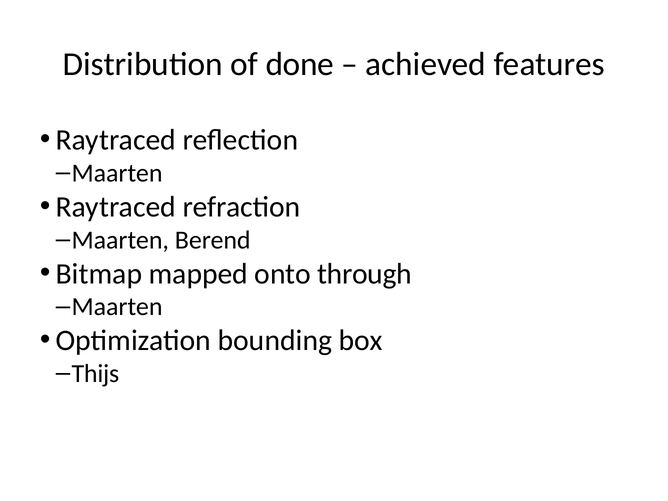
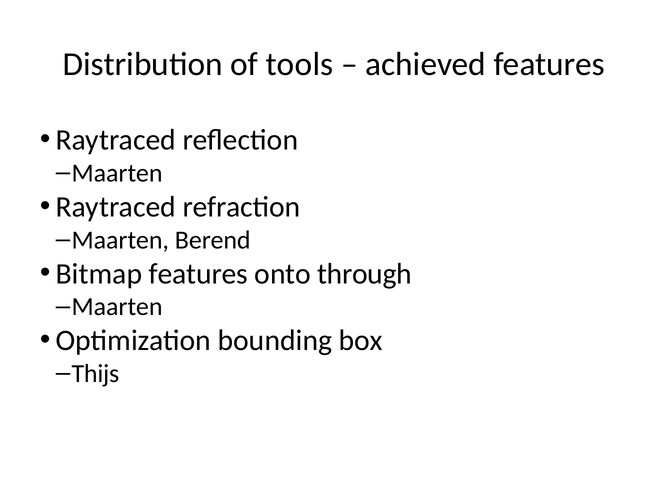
done: done -> tools (300, 64)
Bitmap mapped: mapped -> features (198, 274)
